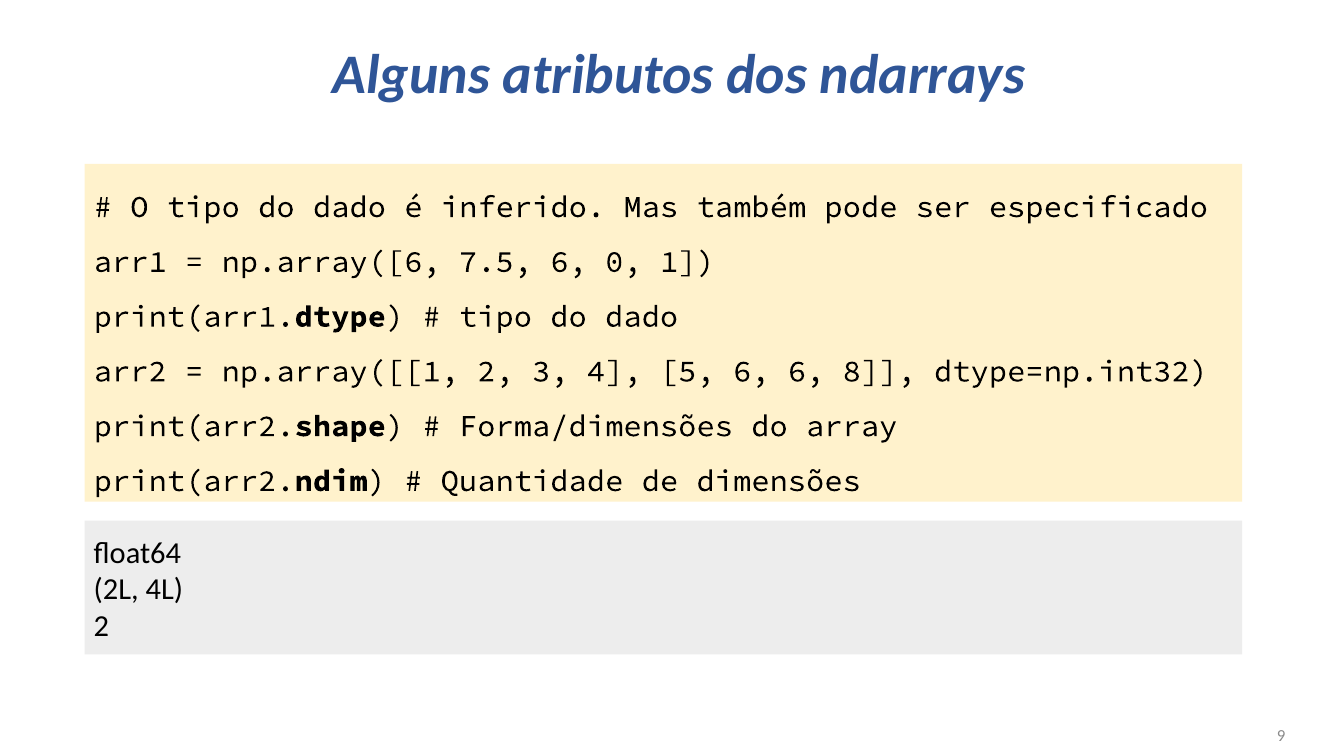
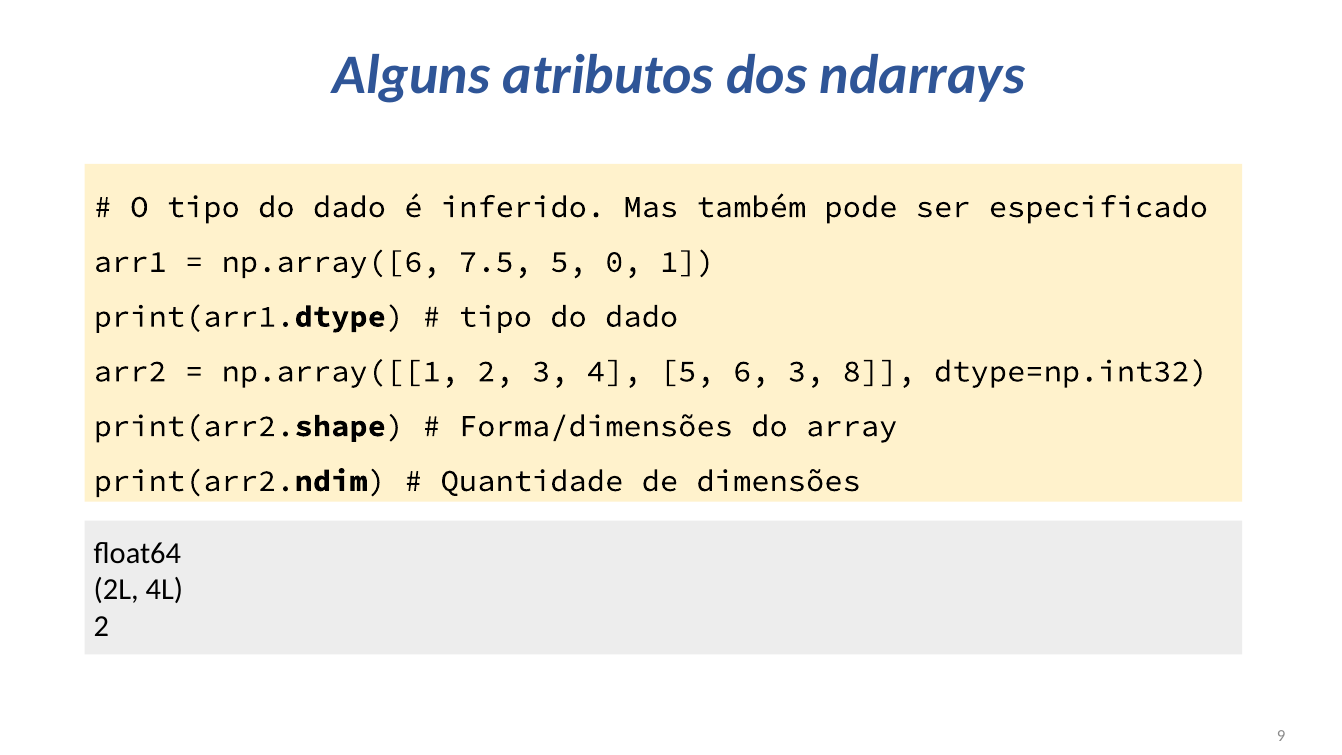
7.5 6: 6 -> 5 (569, 262)
6 6: 6 -> 3 (806, 371)
